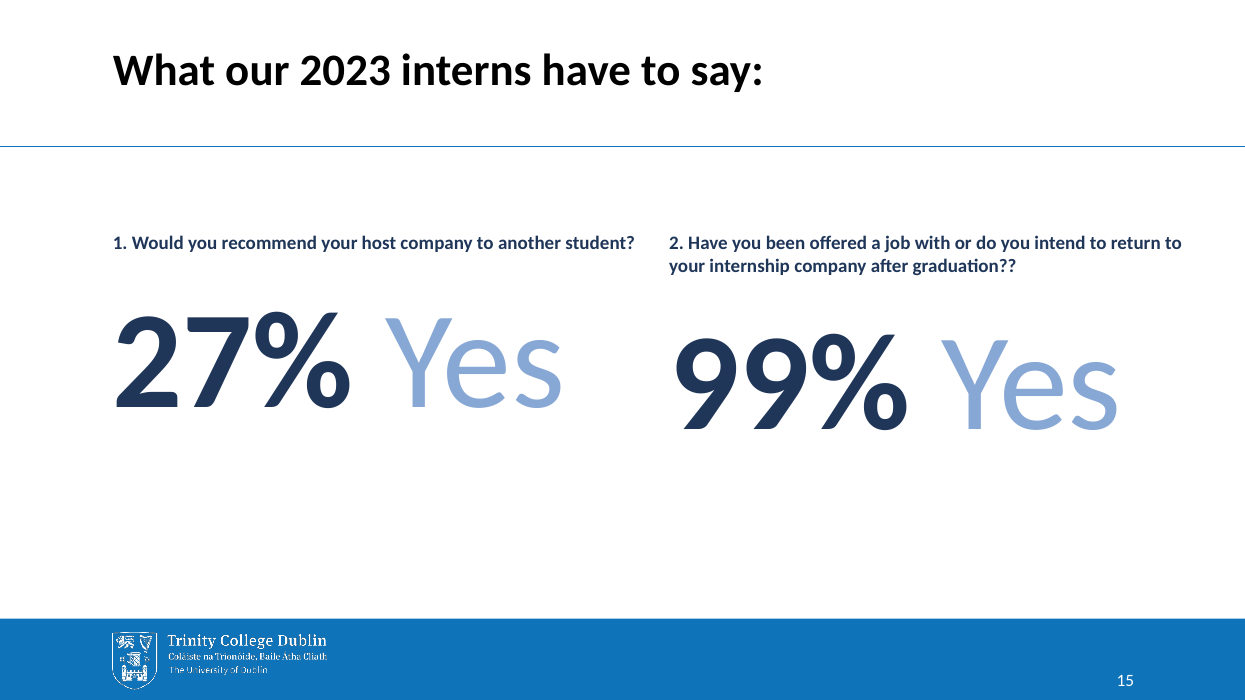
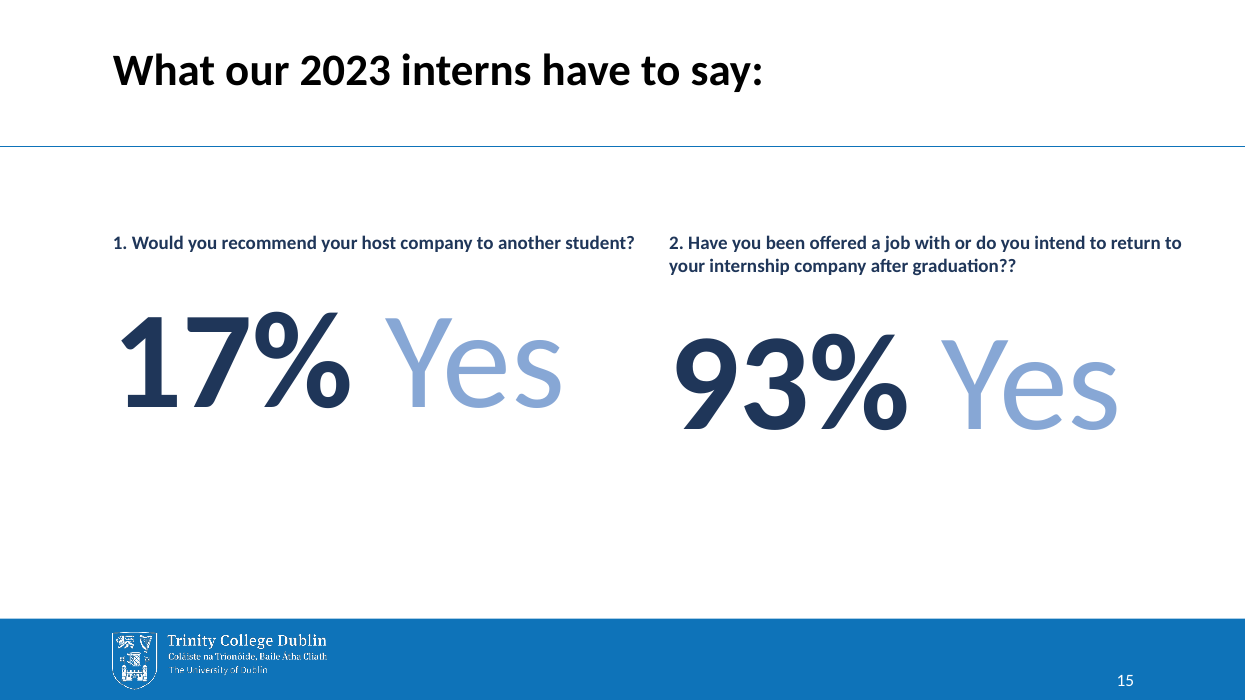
27%: 27% -> 17% (233, 362)
99%: 99% -> 93% (790, 384)
